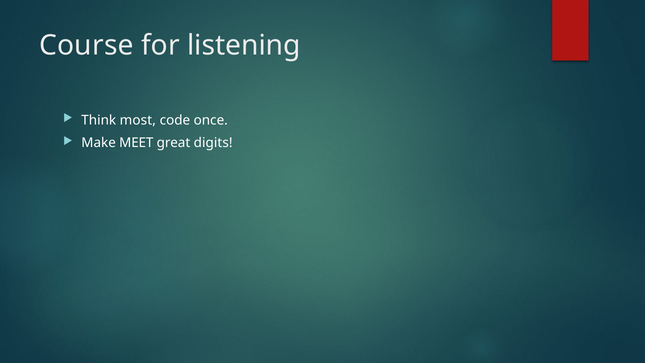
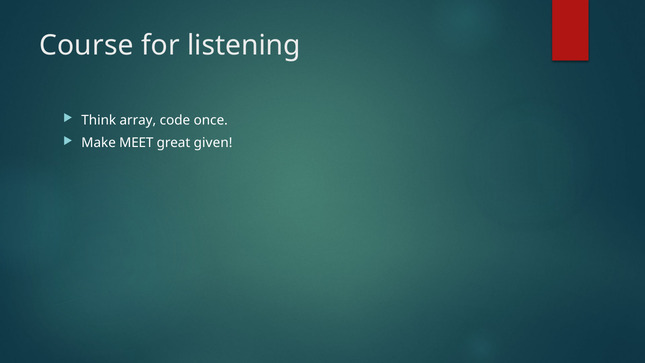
most: most -> array (138, 120)
digits: digits -> given (213, 143)
